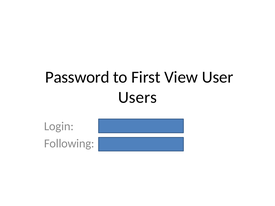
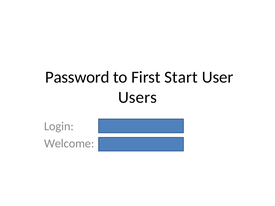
View: View -> Start (181, 77)
Following: Following -> Welcome (69, 144)
